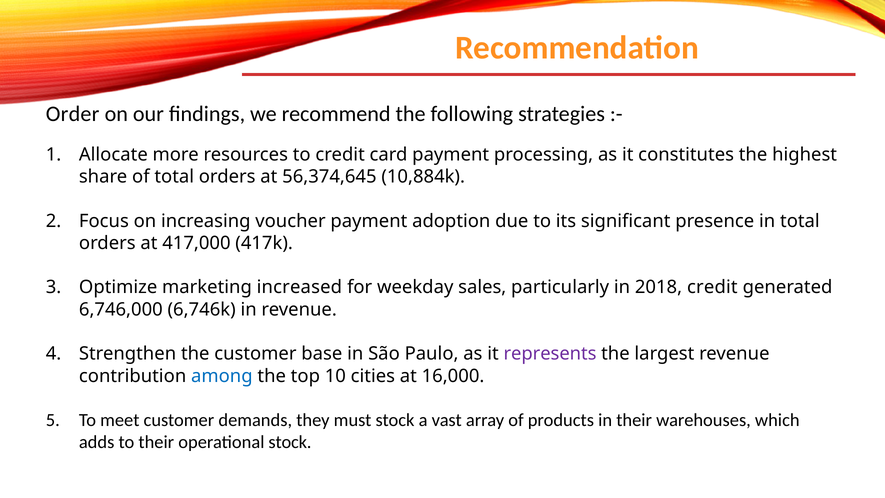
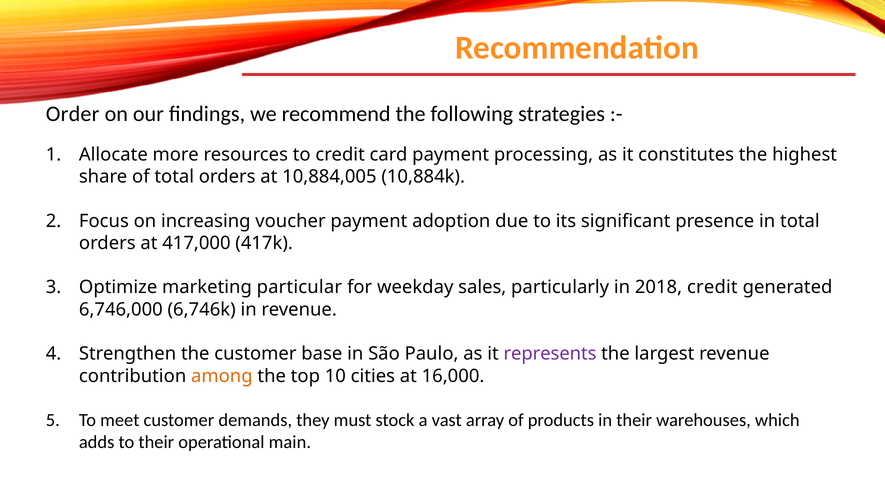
56,374,645: 56,374,645 -> 10,884,005 (329, 177)
increased: increased -> particular (299, 287)
among colour: blue -> orange (222, 376)
operational stock: stock -> main (290, 442)
